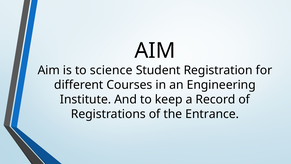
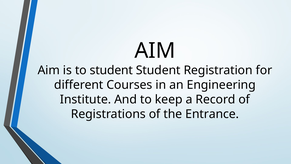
to science: science -> student (111, 70)
